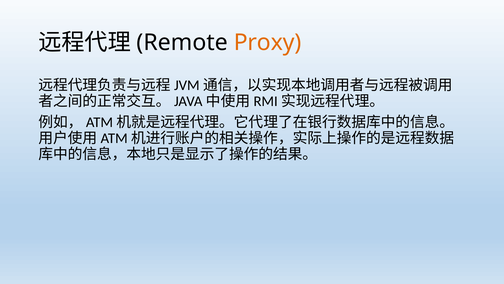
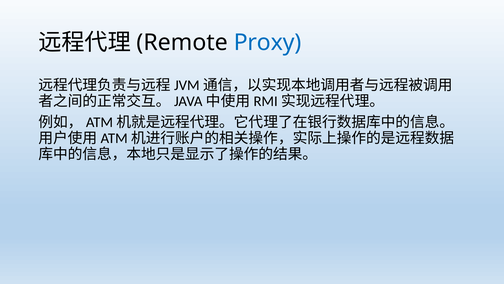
Proxy colour: orange -> blue (268, 42)
